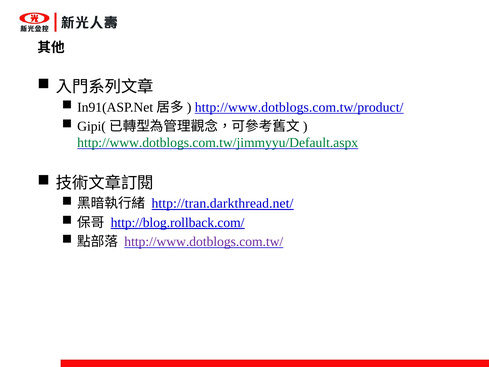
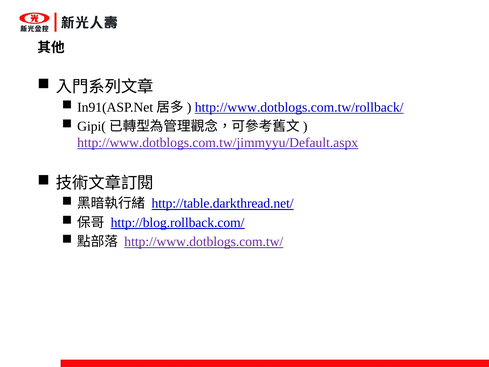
http://www.dotblogs.com.tw/product/: http://www.dotblogs.com.tw/product/ -> http://www.dotblogs.com.tw/rollback/ (299, 107)
http://www.dotblogs.com.tw/jimmyyu/Default.aspx colour: green -> purple (218, 143)
http://tran.darkthread.net/: http://tran.darkthread.net/ -> http://table.darkthread.net/ (223, 203)
